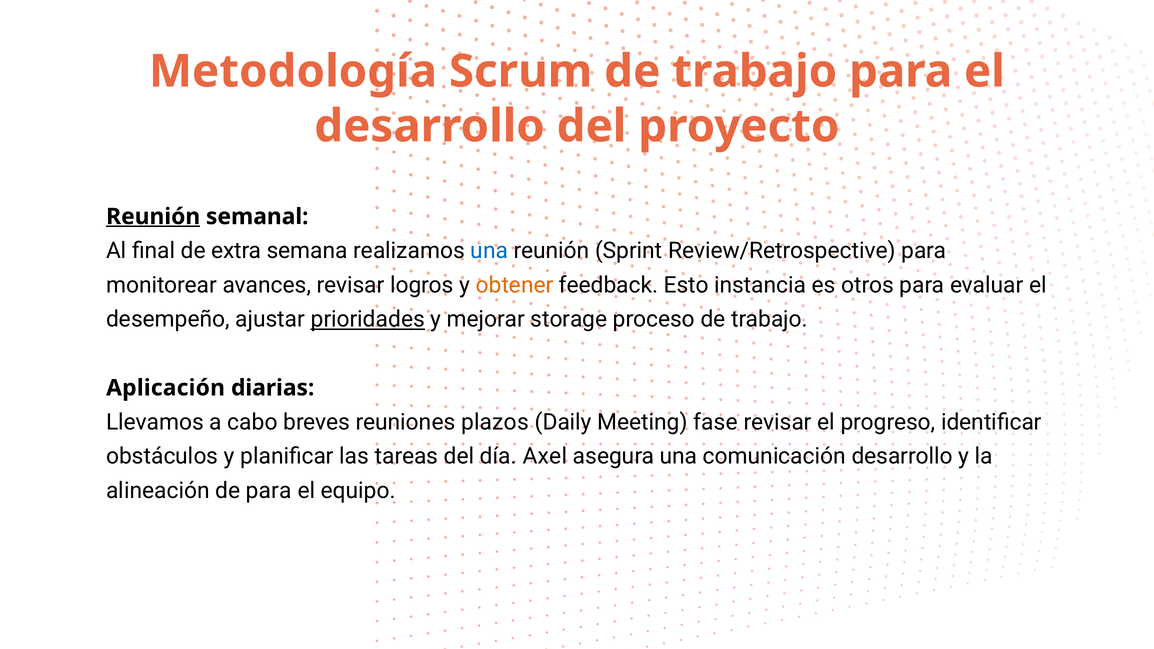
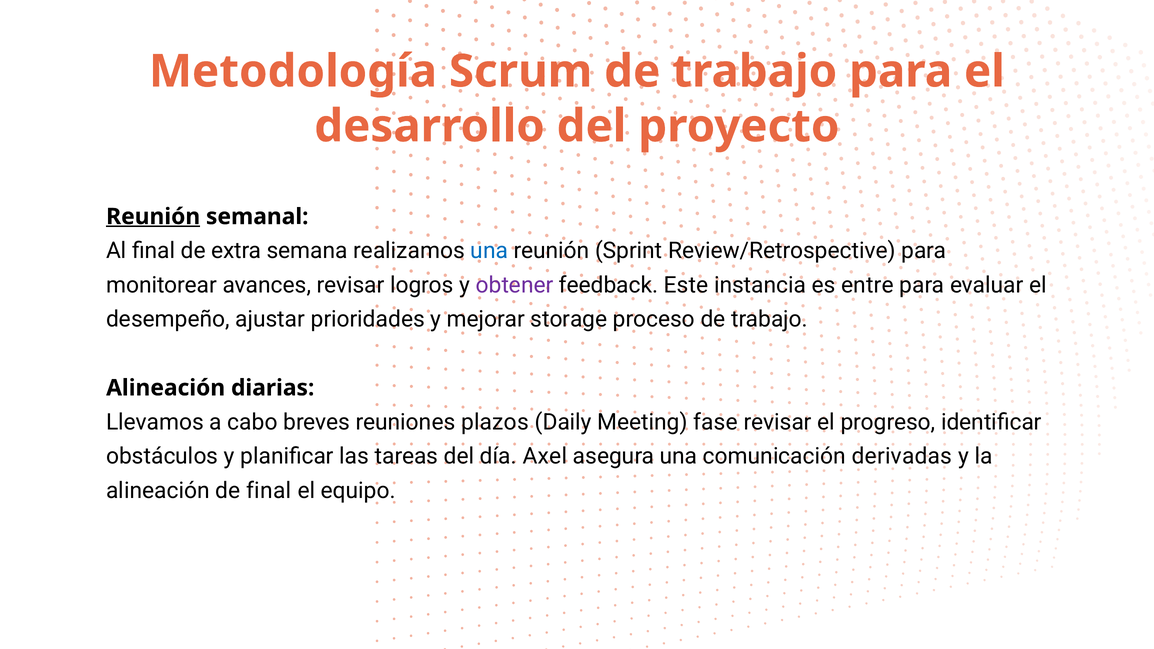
obtener colour: orange -> purple (515, 285)
Esto: Esto -> Este (686, 285)
otros: otros -> entre (868, 285)
prioridades underline: present -> none (368, 319)
Aplicación: Aplicación -> Alineación (166, 388)
comunicación desarrollo: desarrollo -> derivadas (902, 456)
de para: para -> final (269, 491)
